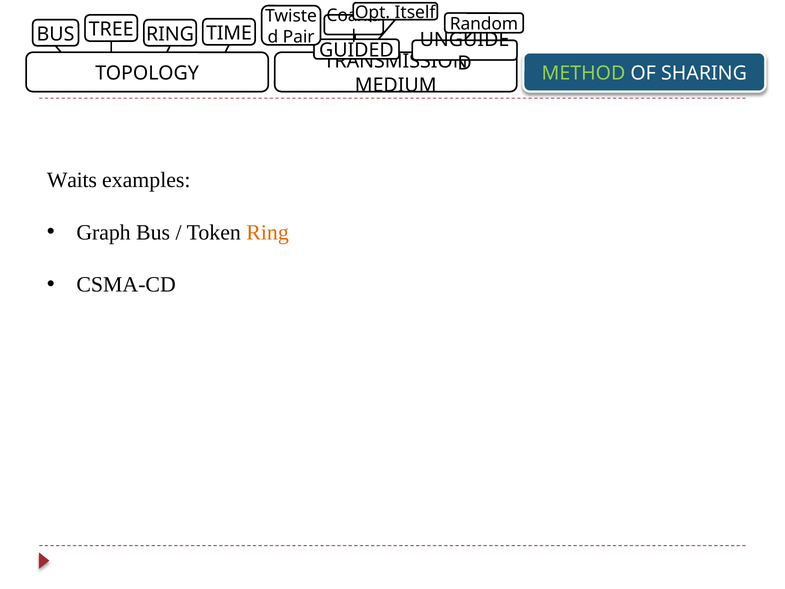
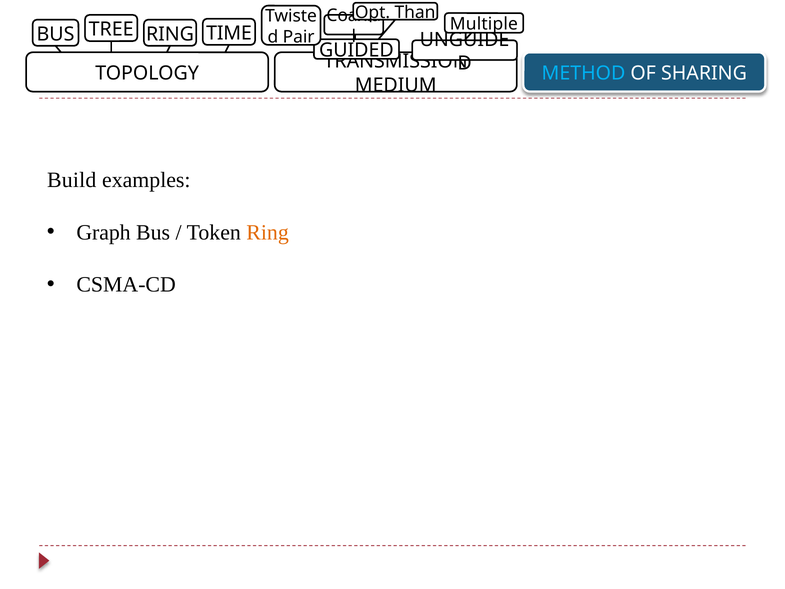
Itself: Itself -> Than (415, 12)
Random: Random -> Multiple (484, 24)
METHOD colour: light green -> light blue (583, 73)
Waits: Waits -> Build (72, 180)
